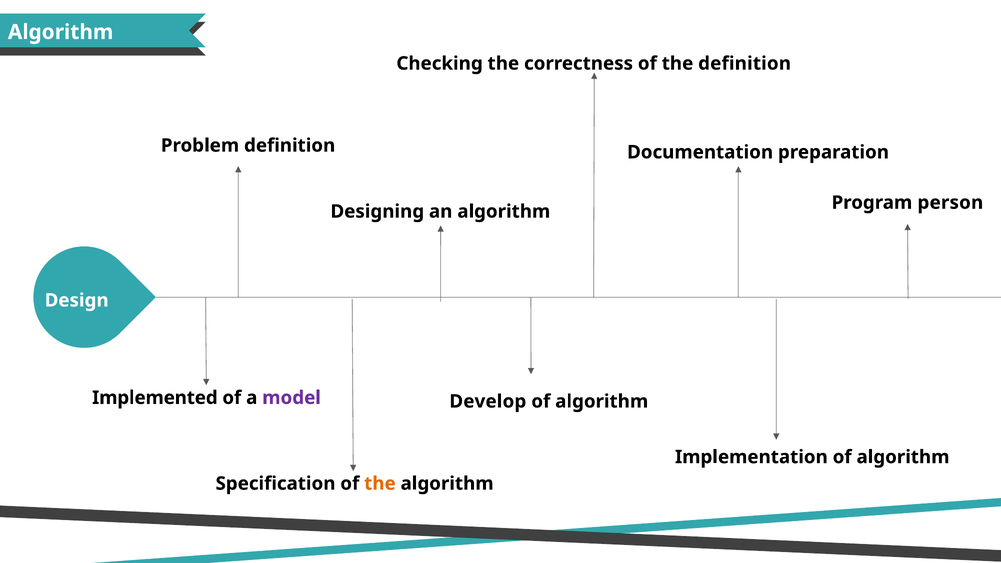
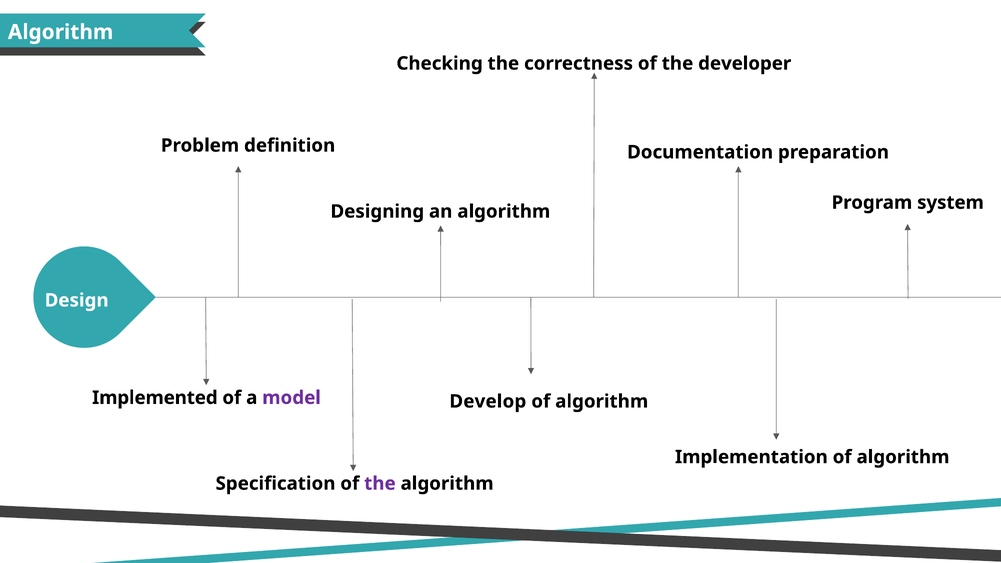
the definition: definition -> developer (745, 63)
person: person -> system (951, 203)
the colour: orange -> purple (380, 484)
